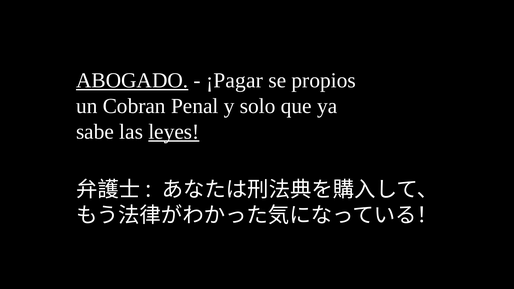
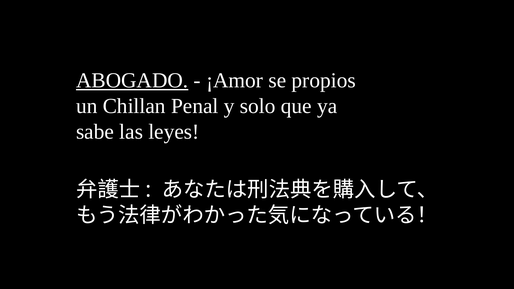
¡Pagar: ¡Pagar -> ¡Amor (235, 81)
Cobran: Cobran -> Chillan (134, 106)
leyes underline: present -> none (174, 132)
